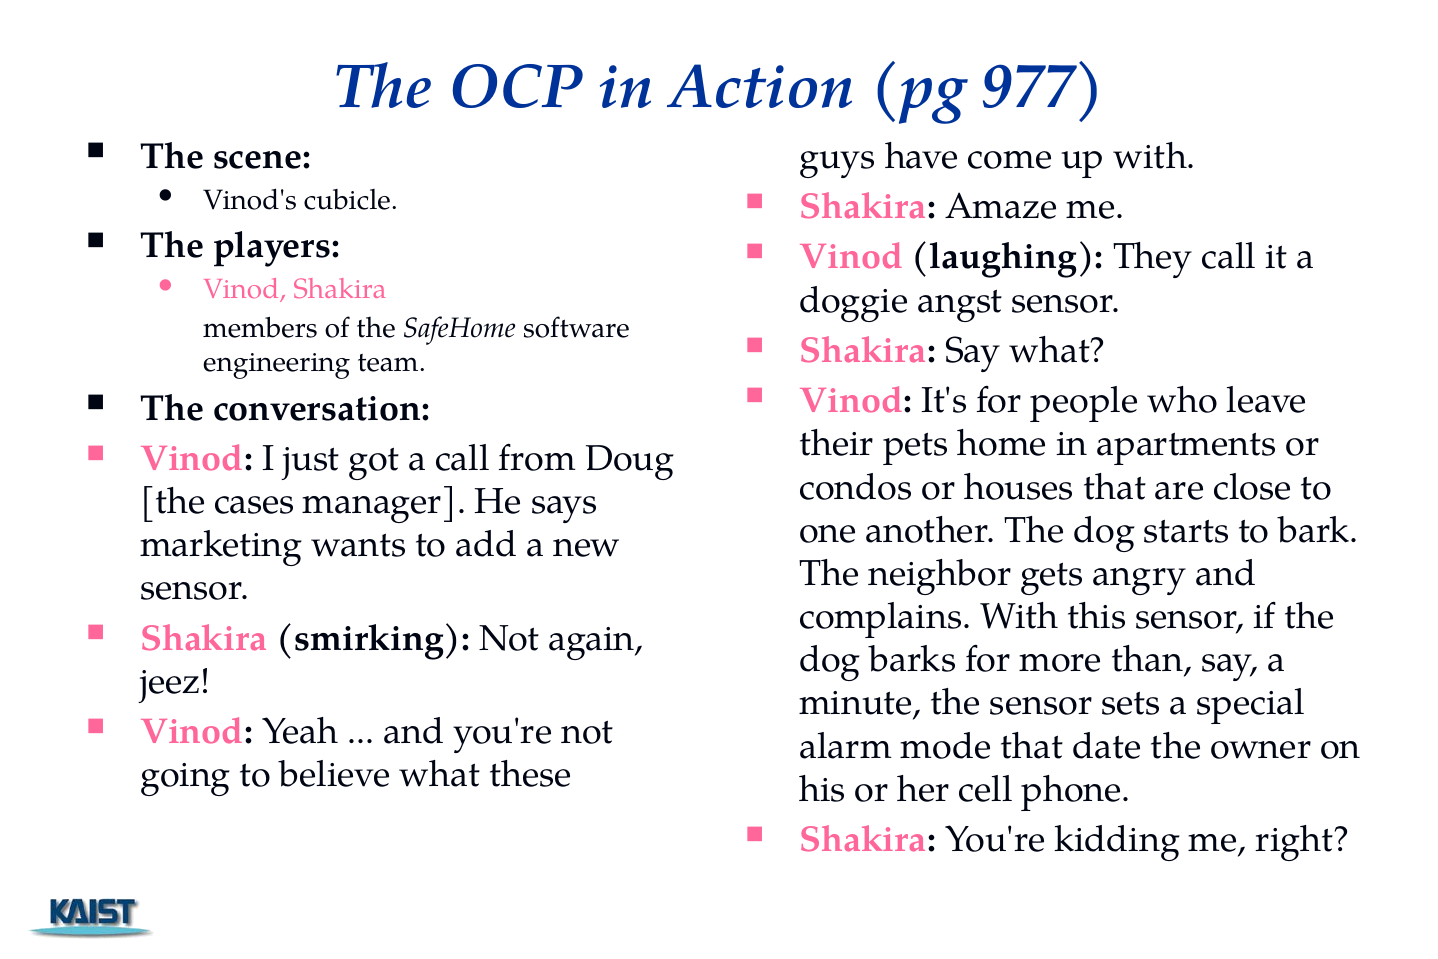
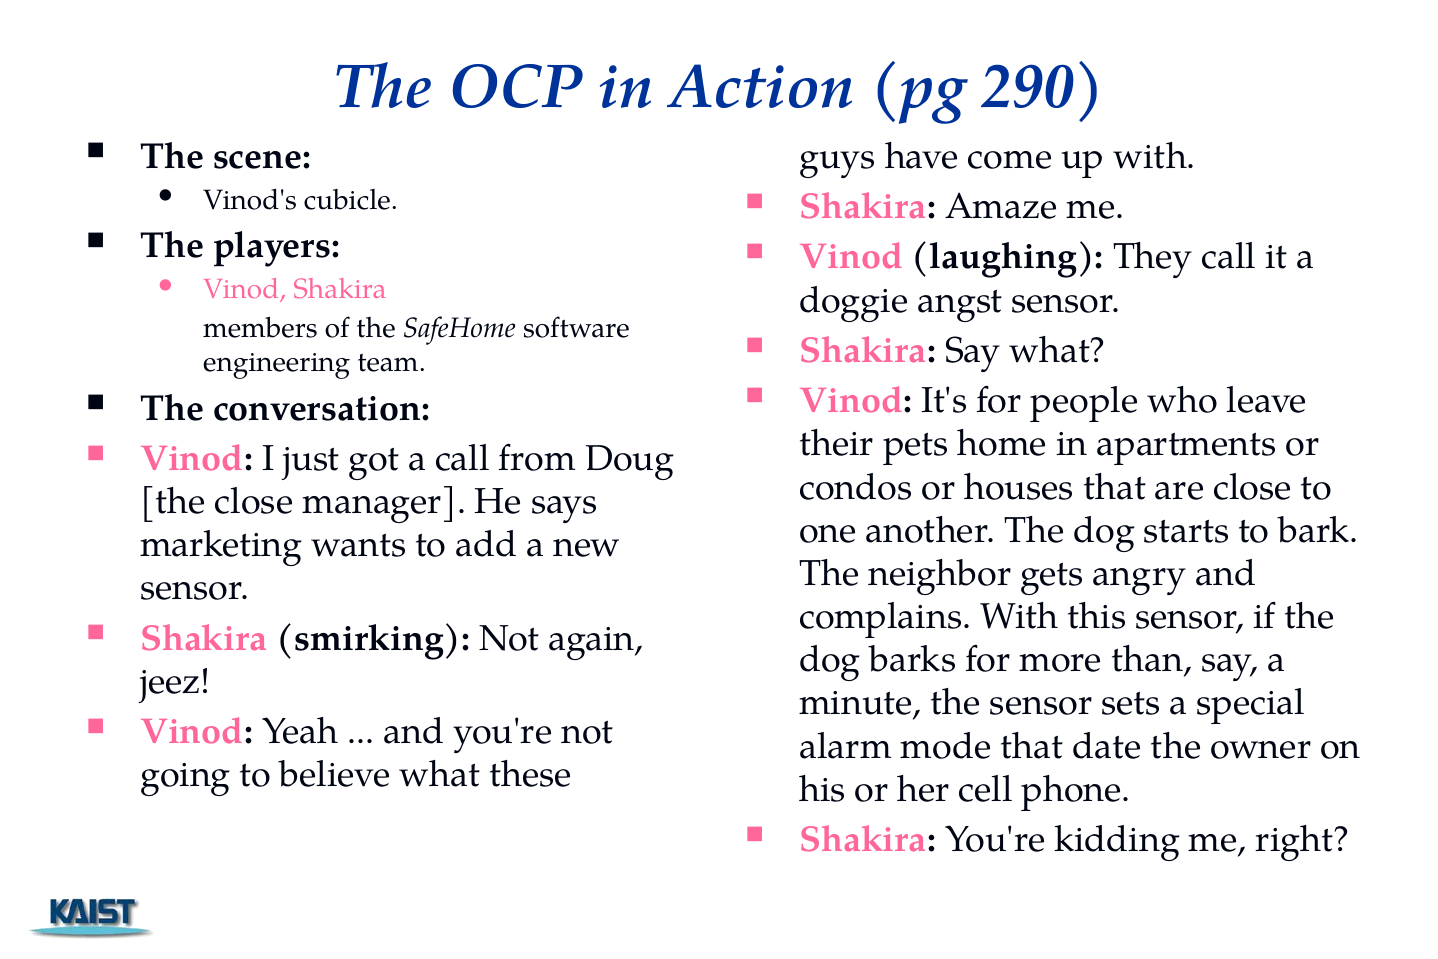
977: 977 -> 290 (1043, 87)
the cases: cases -> close (254, 502)
